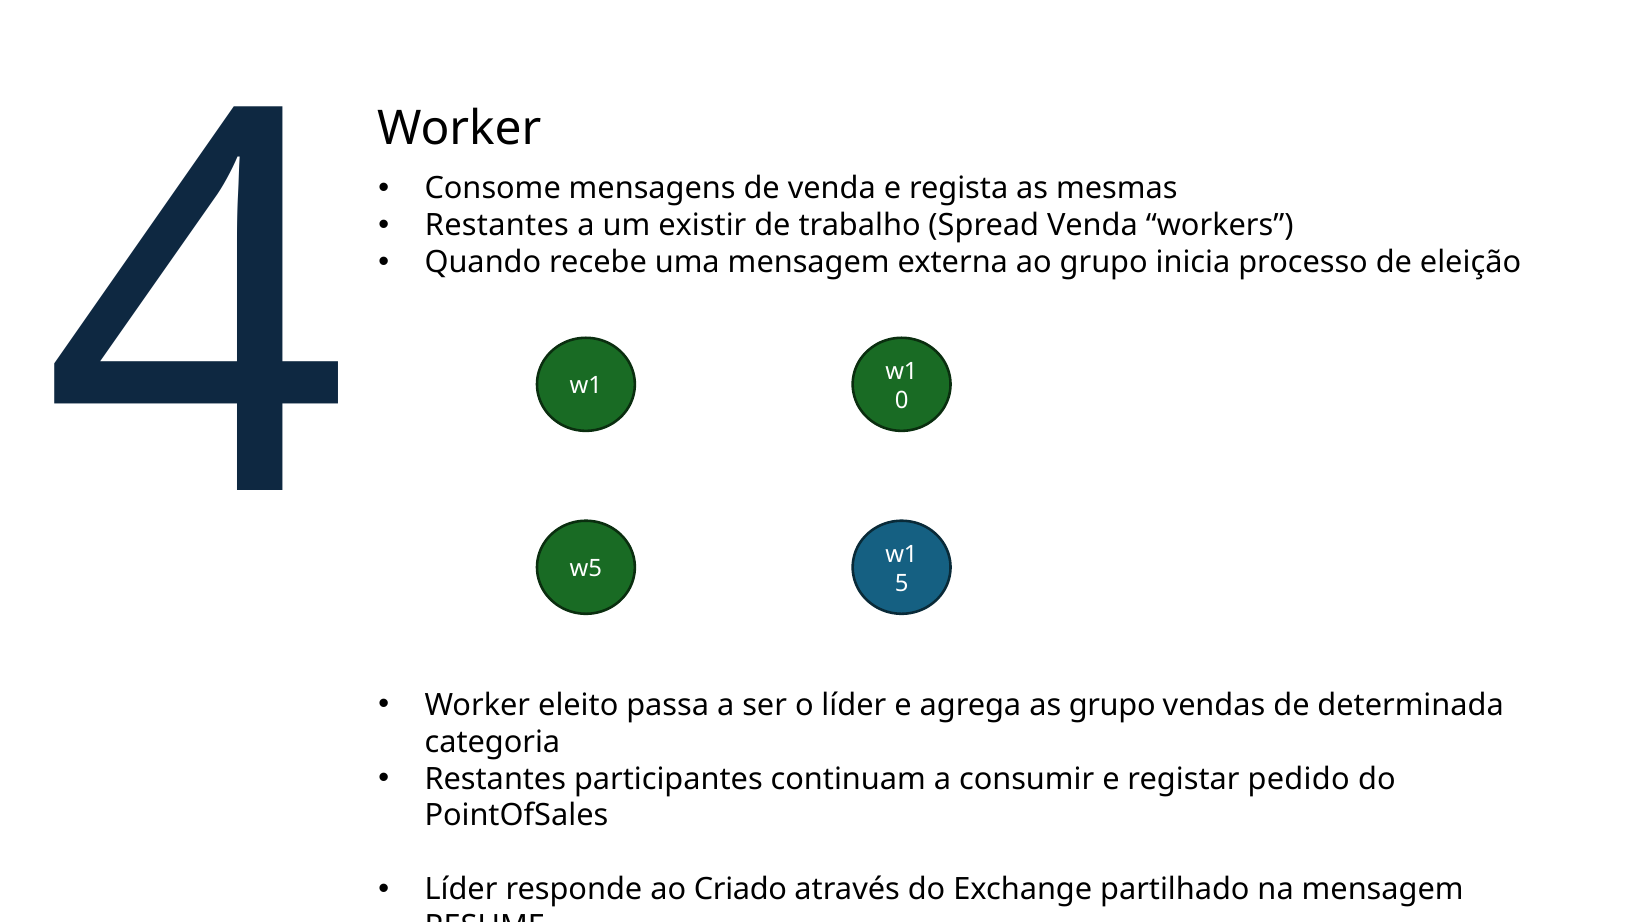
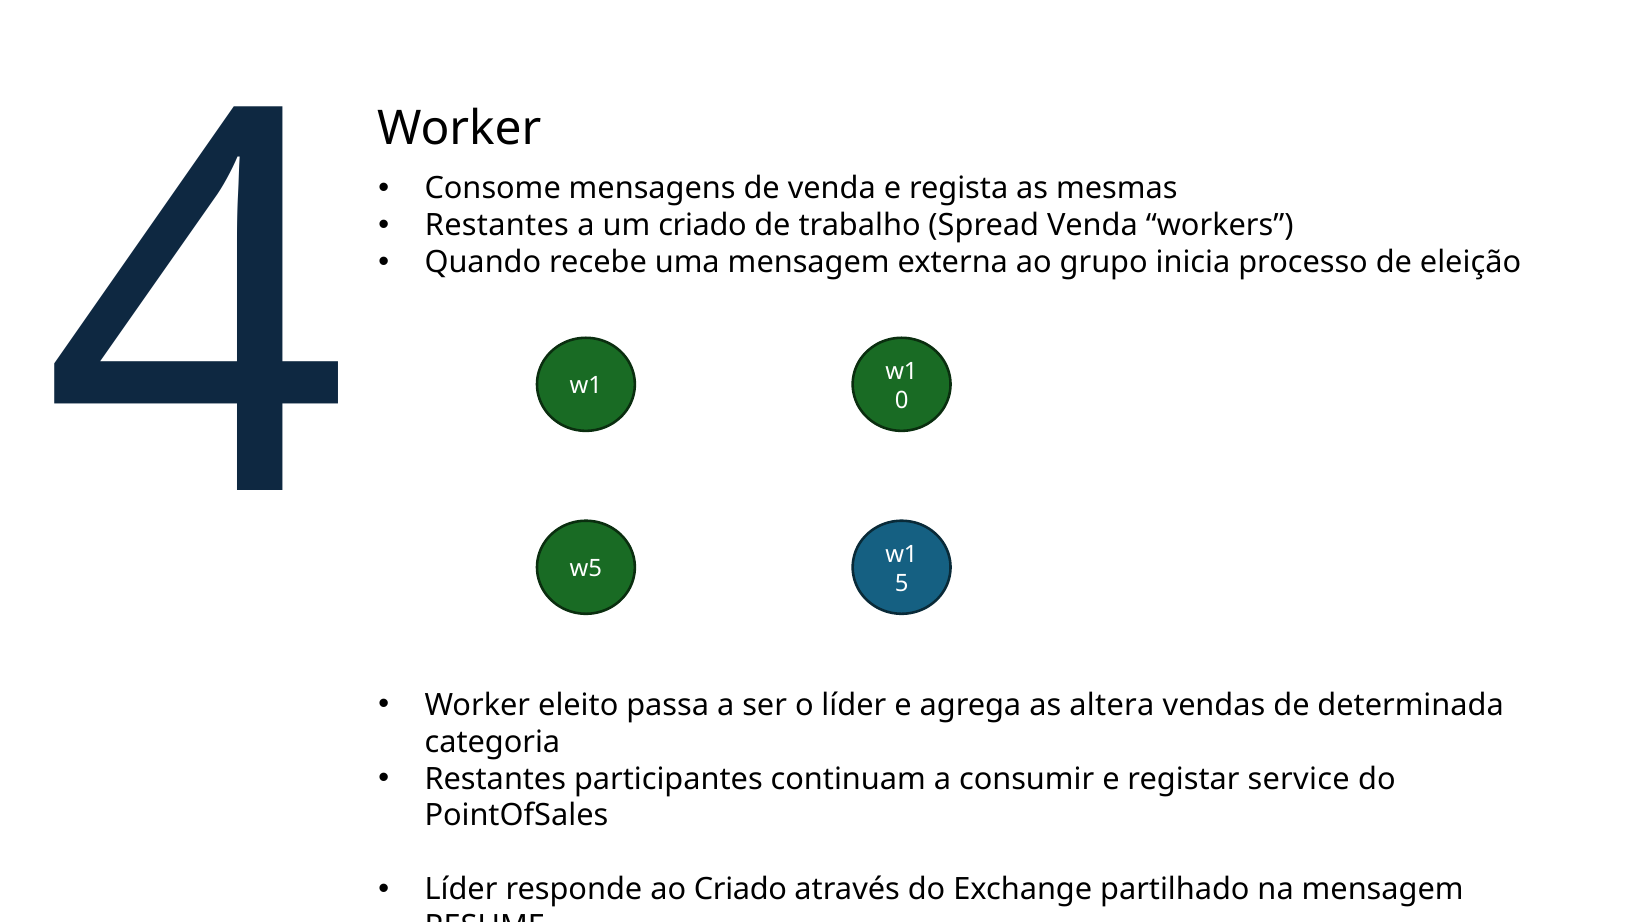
um existir: existir -> criado (703, 226)
as grupo: grupo -> altera (1112, 705)
pedido: pedido -> service (1299, 779)
